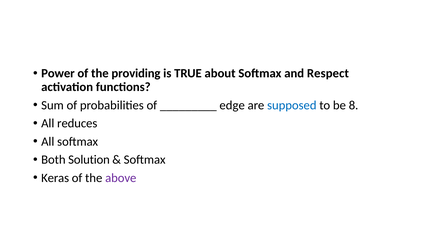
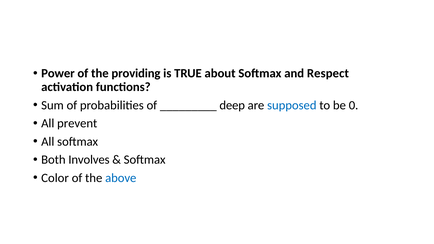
edge: edge -> deep (232, 105)
8: 8 -> 0 (354, 105)
reduces: reduces -> prevent (77, 123)
Solution: Solution -> Involves (89, 160)
Keras: Keras -> Color (55, 178)
above colour: purple -> blue (121, 178)
